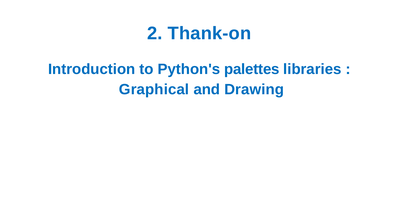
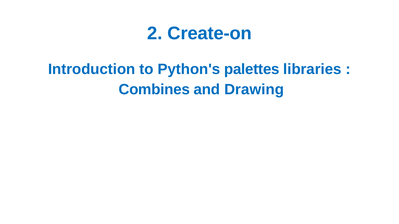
Thank-on: Thank-on -> Create-on (210, 34)
Graphical: Graphical -> Combines (154, 90)
